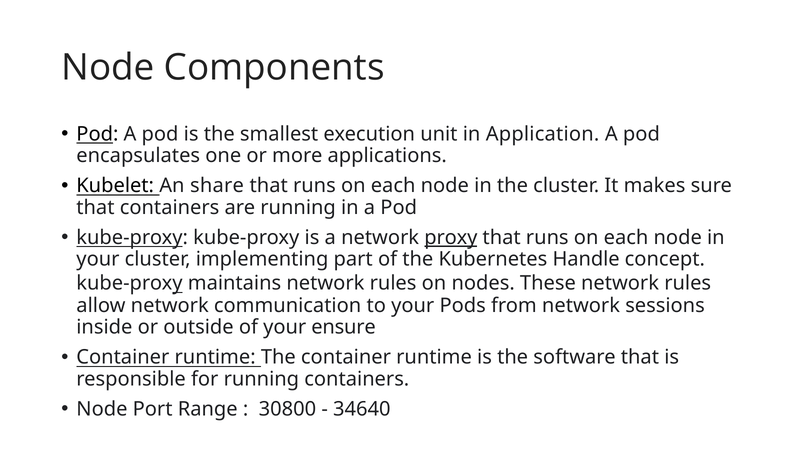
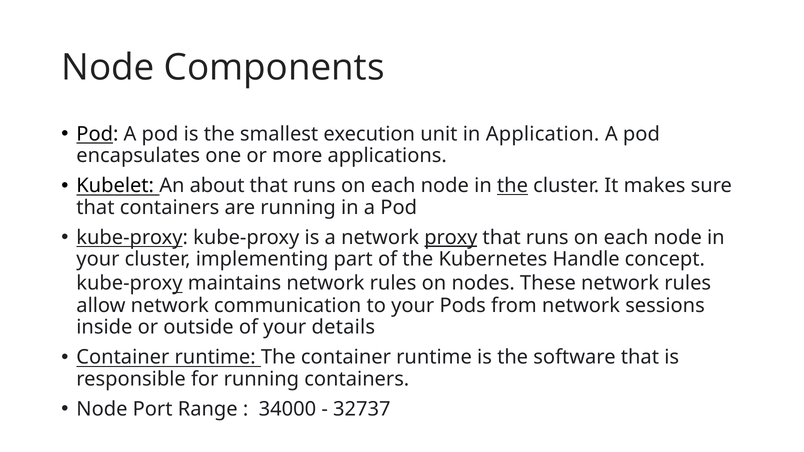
share: share -> about (217, 186)
the underline: none -> present (512, 186)
ensure: ensure -> details (343, 327)
30800: 30800 -> 34000 (287, 409)
34640: 34640 -> 32737 (362, 409)
